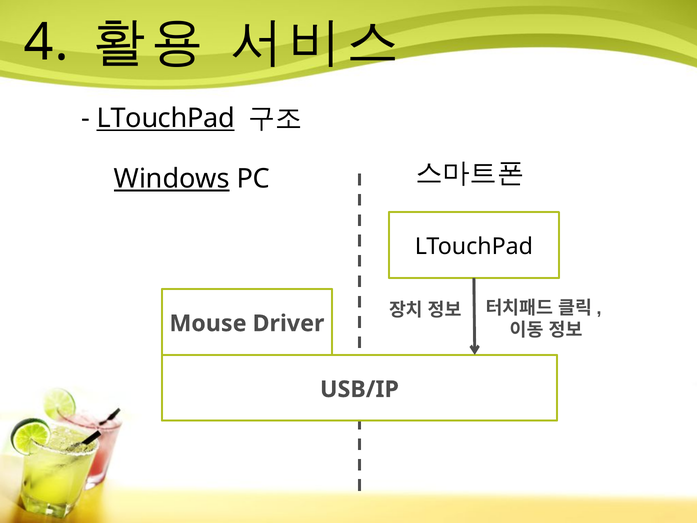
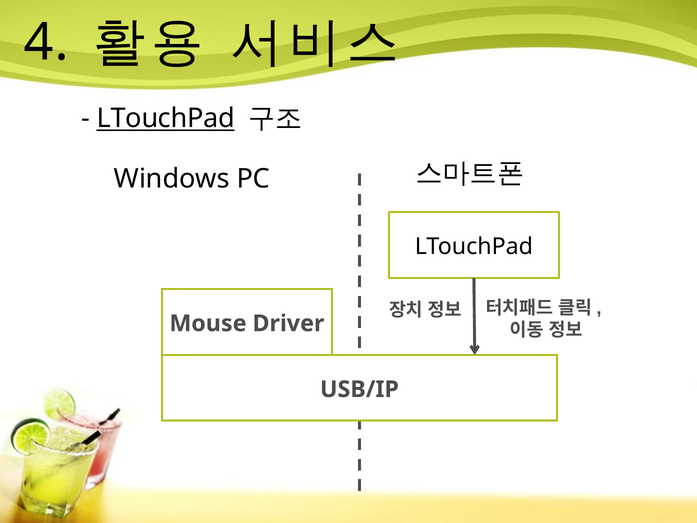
Windows underline: present -> none (172, 179)
